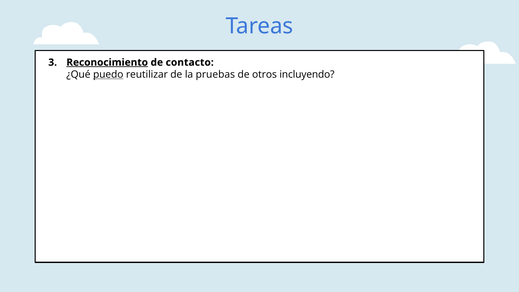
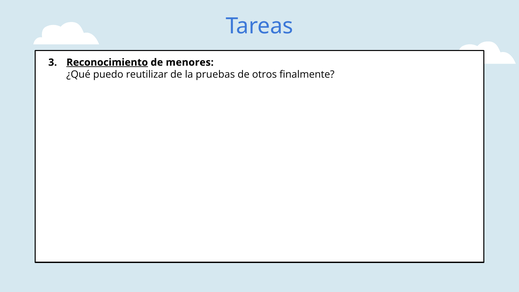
contacto: contacto -> menores (190, 62)
puedo underline: present -> none (108, 74)
incluyendo: incluyendo -> finalmente (307, 74)
